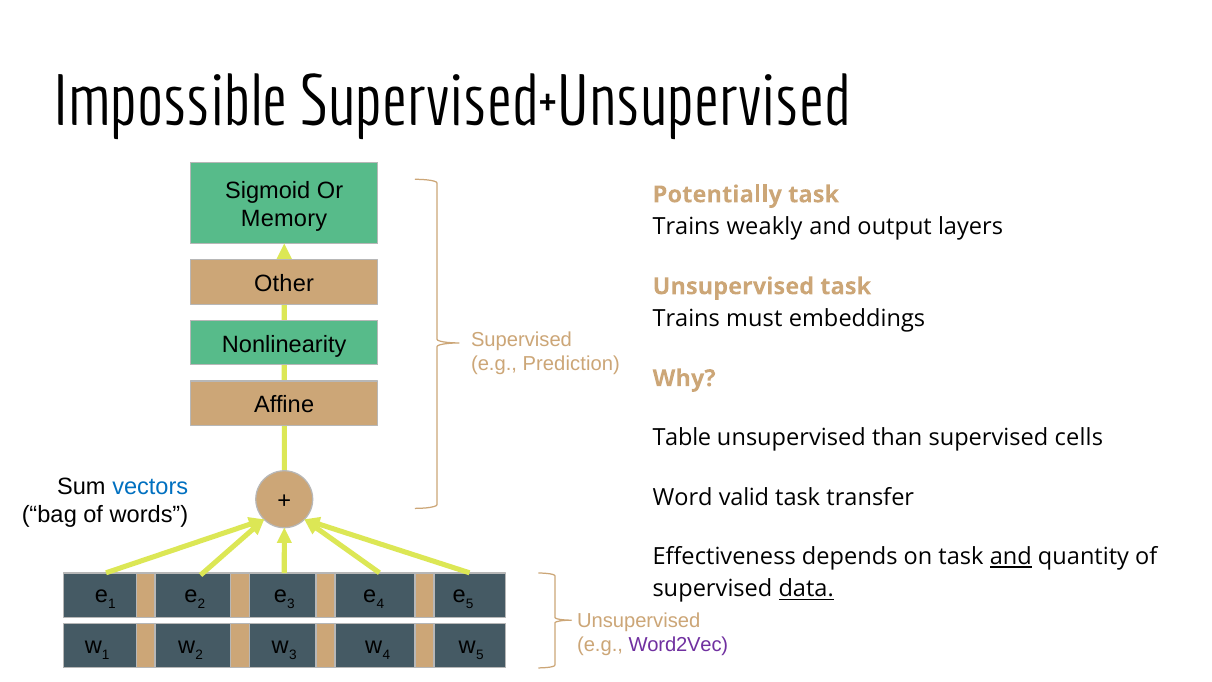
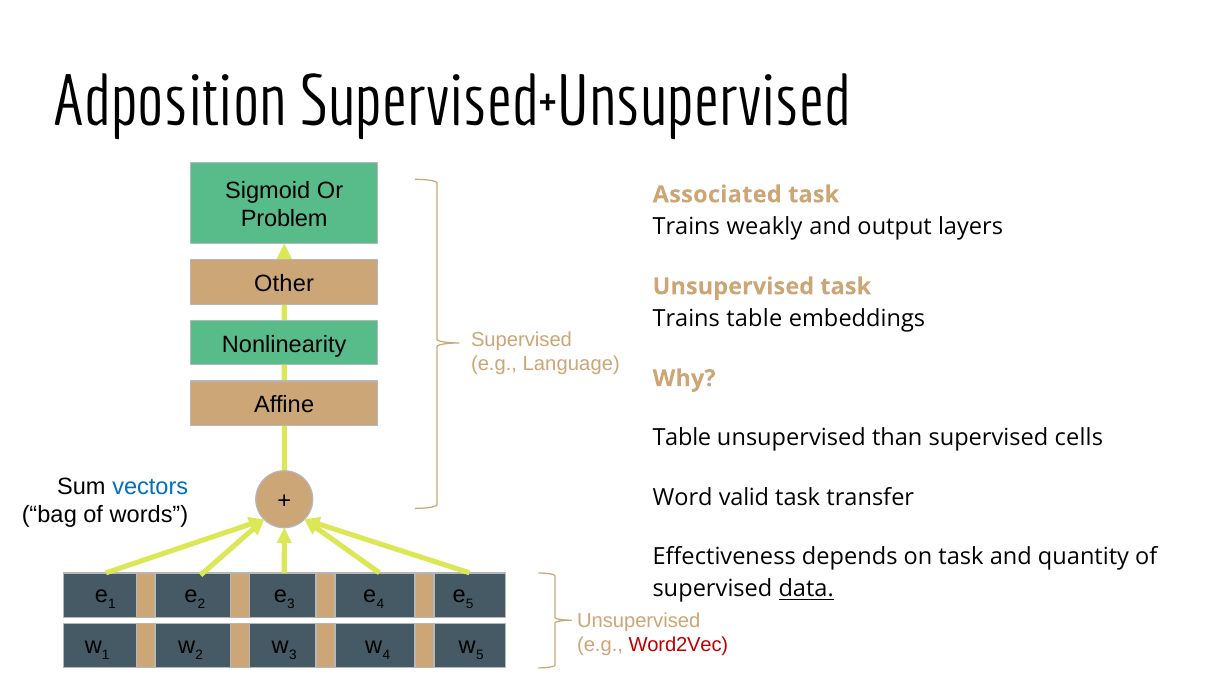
Impossible: Impossible -> Adposition (170, 102)
Potentially: Potentially -> Associated (717, 194)
Memory: Memory -> Problem (284, 219)
Trains must: must -> table (754, 319)
Prediction: Prediction -> Language (571, 364)
and underline: present -> none (1011, 557)
Word2Vec colour: purple -> red (678, 645)
